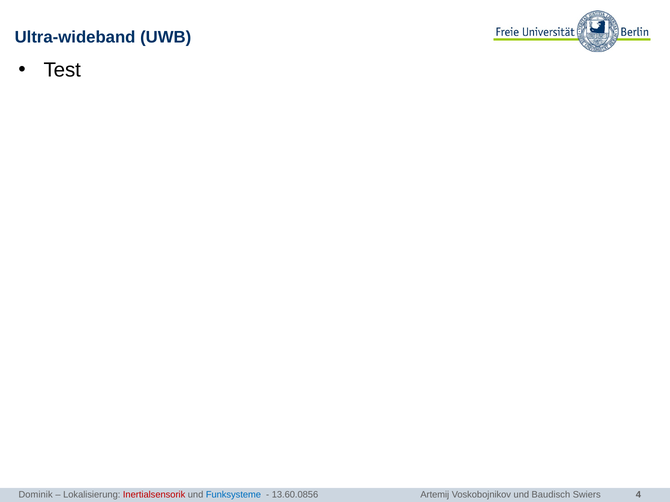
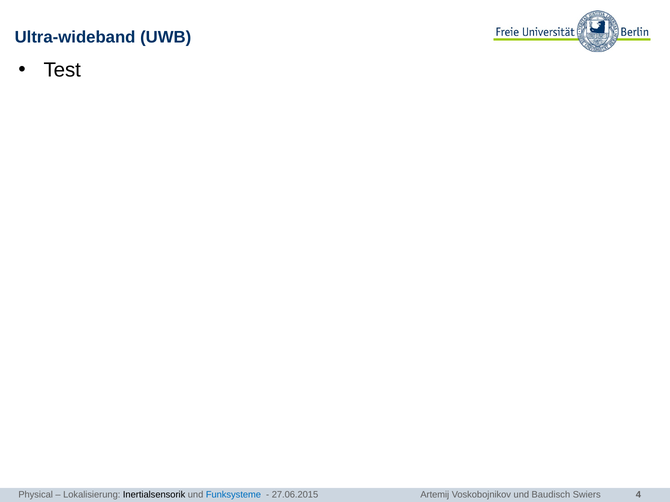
Dominik: Dominik -> Physical (36, 495)
Inertialsensorik colour: red -> black (154, 495)
13.60.0856: 13.60.0856 -> 27.06.2015 (295, 495)
